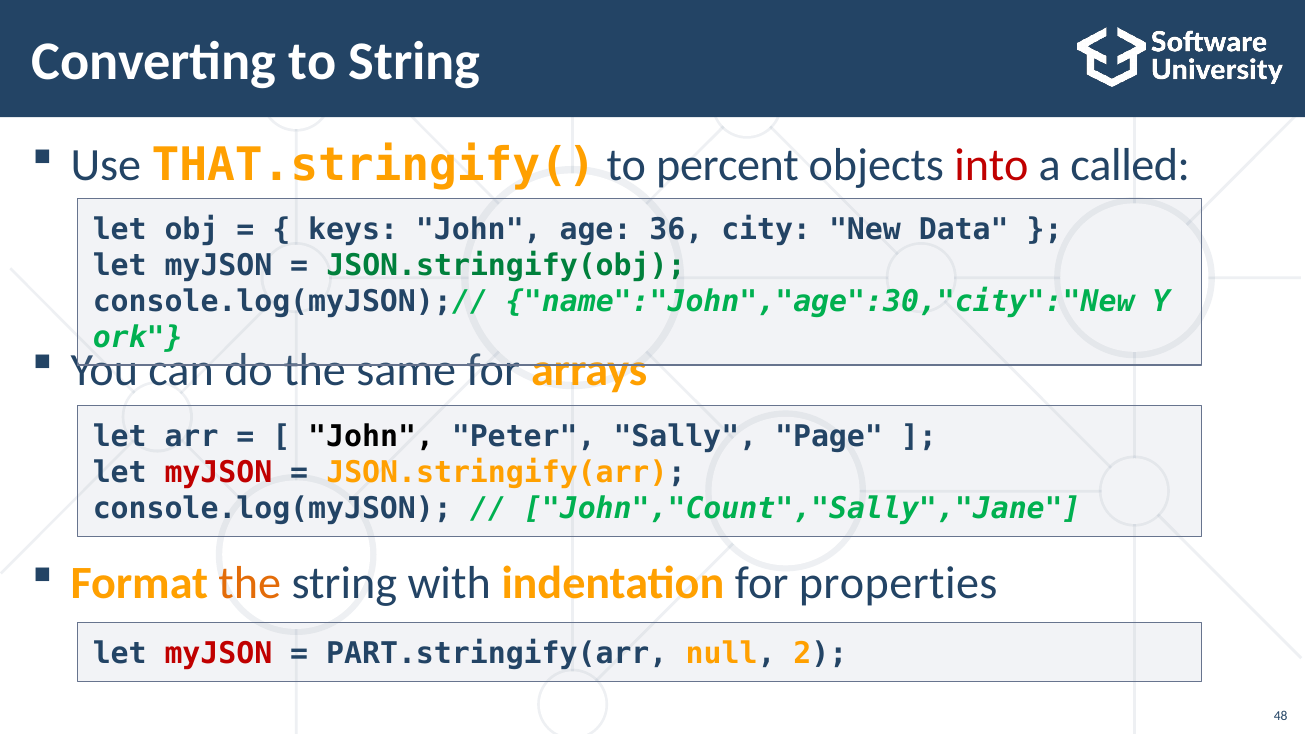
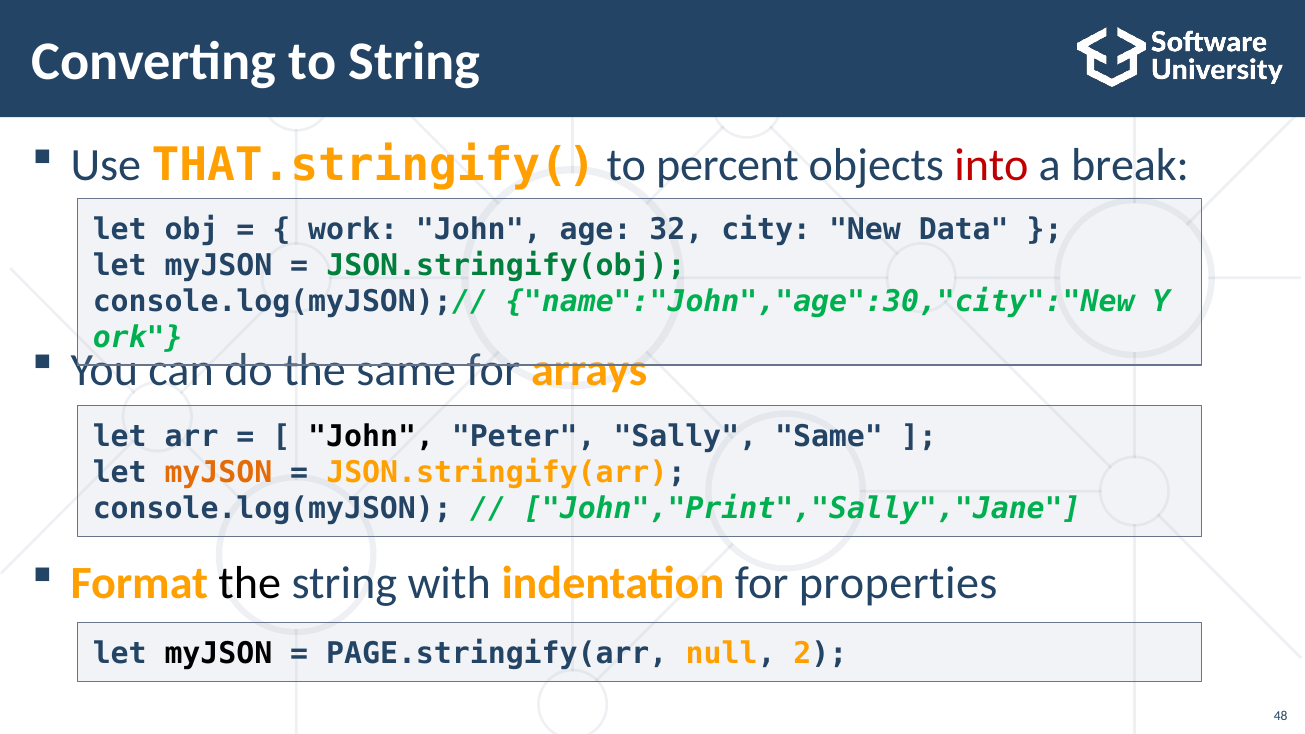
called: called -> break (1130, 166)
keys: keys -> work (353, 230)
36: 36 -> 32 (676, 230)
Sally Page: Page -> Same (829, 437)
myJSON colour: red -> orange (218, 473)
John","Count","Sally","Jane: John","Count","Sally","Jane -> John","Print","Sally","Jane (802, 509)
the colour: orange -> black (250, 584)
myJSON colour: red -> black (218, 654)
PART.stringify(arr: PART.stringify(arr -> PAGE.stringify(arr (497, 654)
